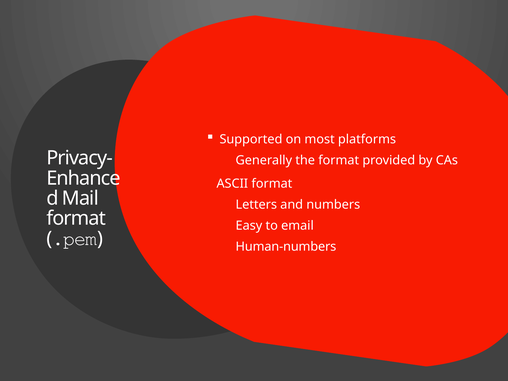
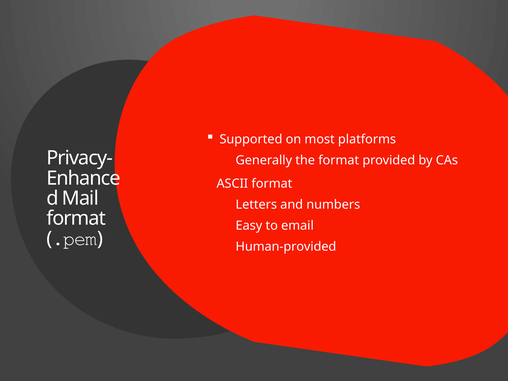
Human-numbers: Human-numbers -> Human-provided (286, 247)
